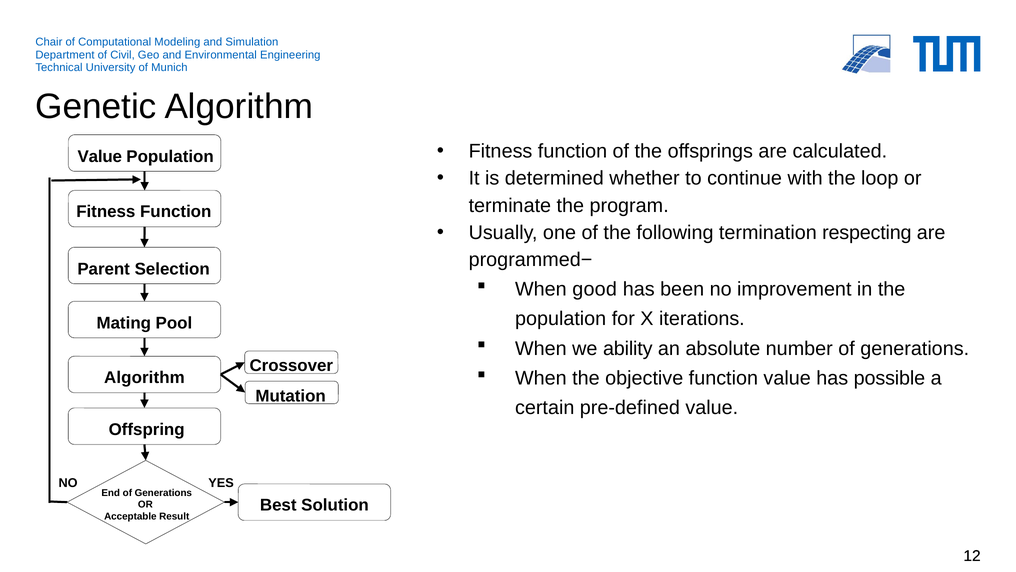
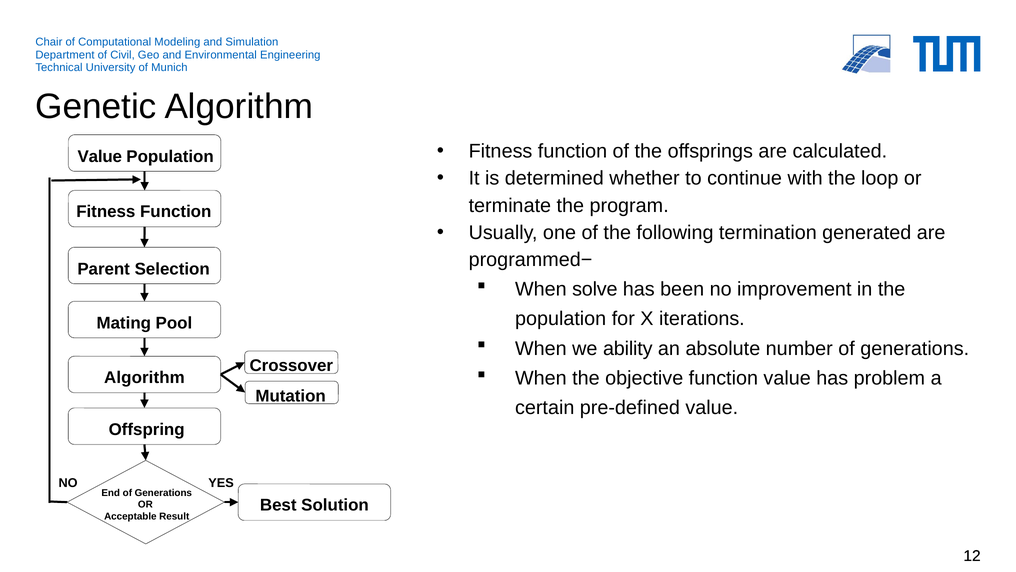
respecting: respecting -> generated (867, 232)
good: good -> solve (595, 289)
possible: possible -> problem (889, 378)
